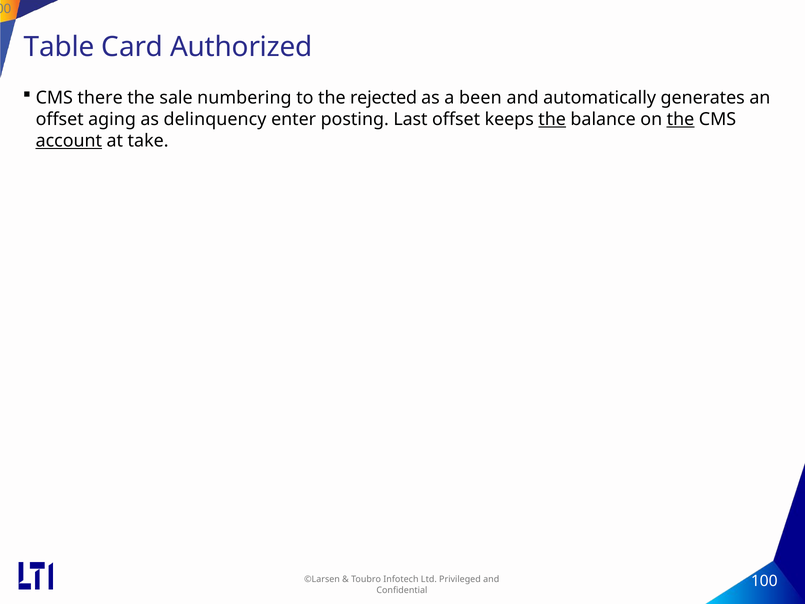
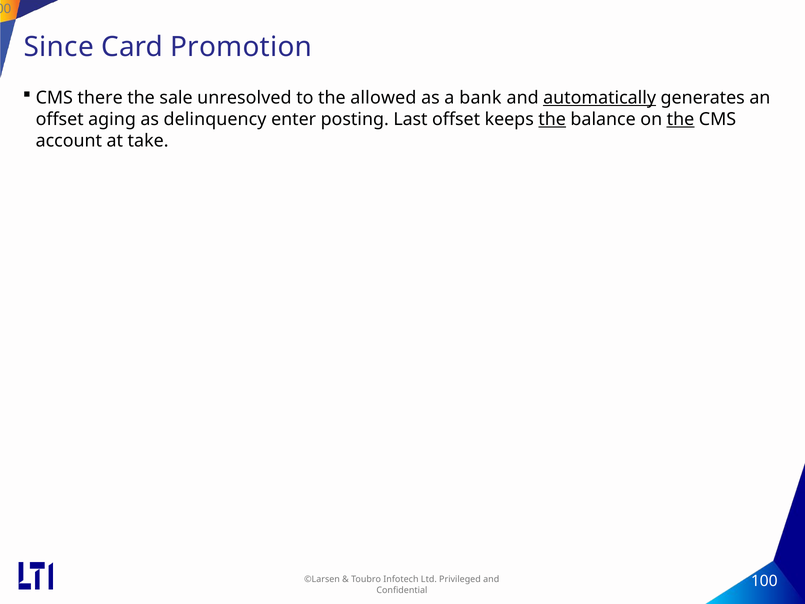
Table: Table -> Since (59, 47)
Authorized: Authorized -> Promotion (241, 47)
numbering: numbering -> unresolved (244, 98)
rejected: rejected -> allowed (383, 98)
been: been -> bank (480, 98)
automatically underline: none -> present (600, 98)
account underline: present -> none (69, 141)
